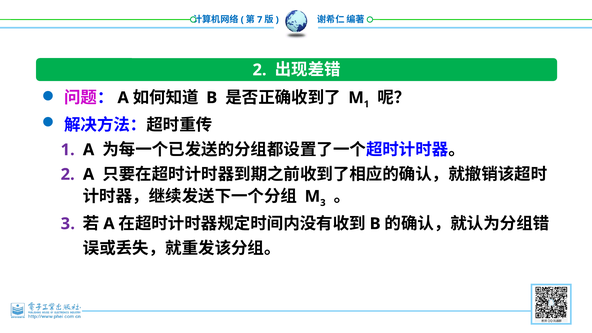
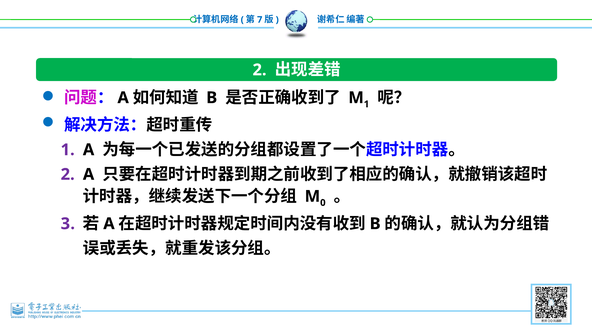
3: 3 -> 0 (323, 203)
